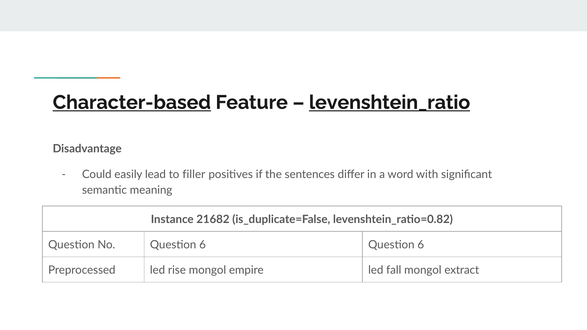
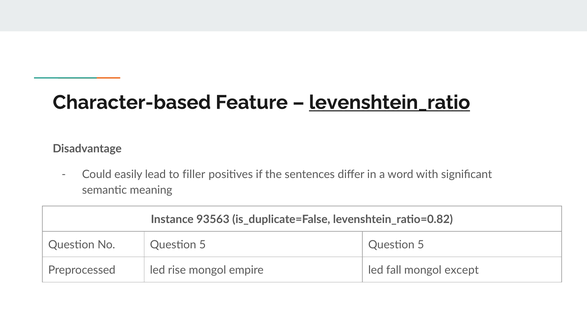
Character-based underline: present -> none (132, 102)
21682: 21682 -> 93563 (213, 219)
No Question 6: 6 -> 5 (203, 245)
6: 6 -> 5 (421, 245)
extract: extract -> except (462, 270)
